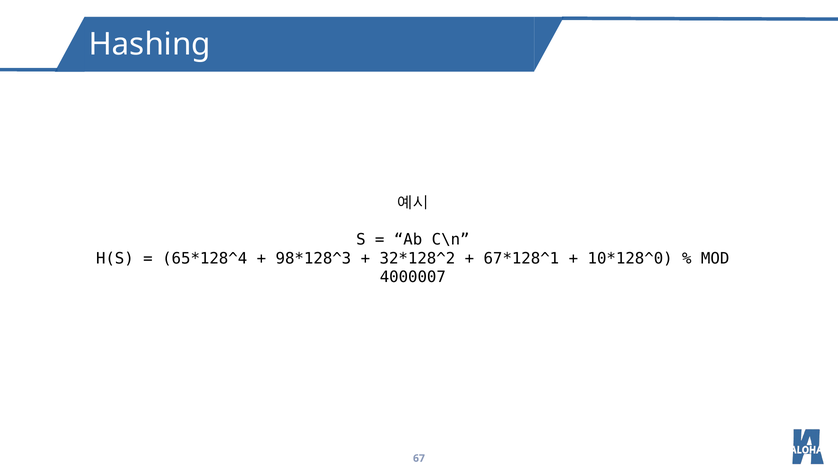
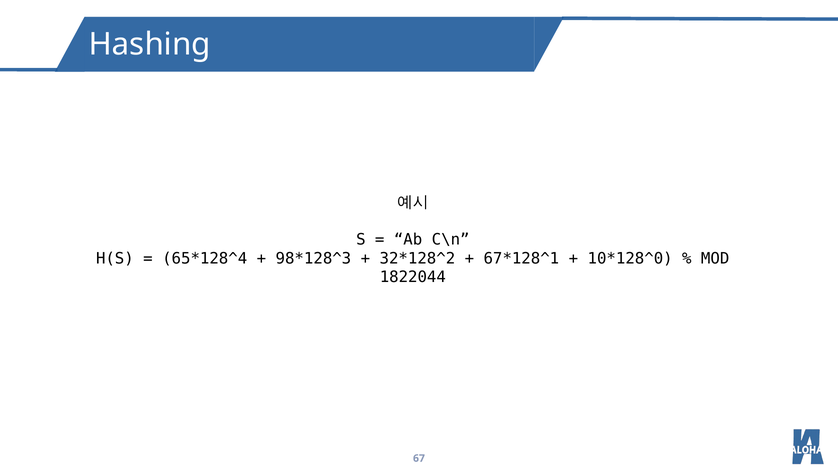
4000007: 4000007 -> 1822044 (413, 277)
